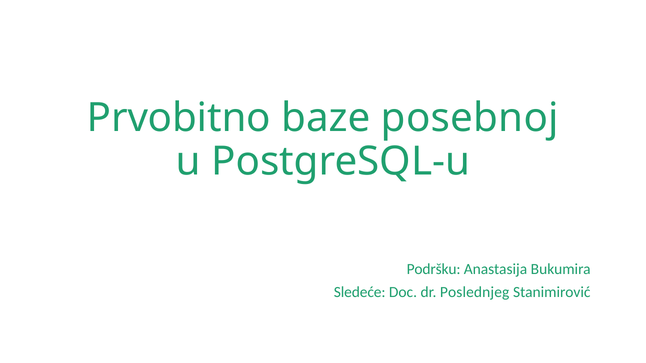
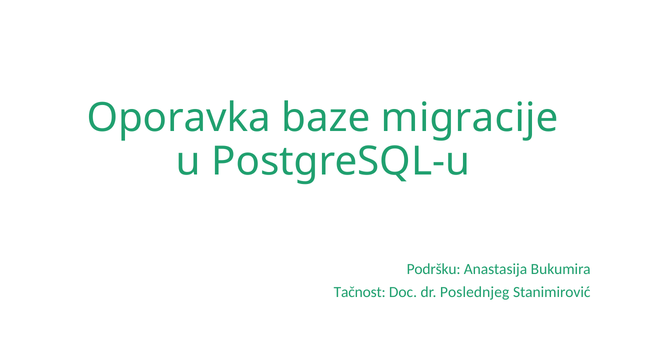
Prvobitno: Prvobitno -> Oporavka (179, 118)
posebnoj: posebnoj -> migracije (470, 118)
Sledeće: Sledeće -> Tačnost (360, 293)
